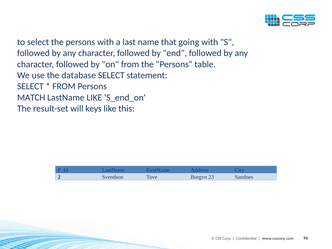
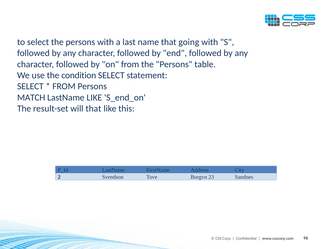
database: database -> condition (79, 75)
will keys: keys -> that (93, 109)
